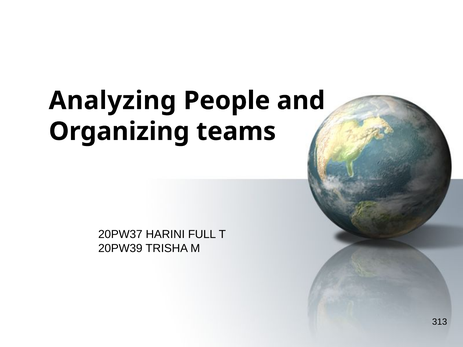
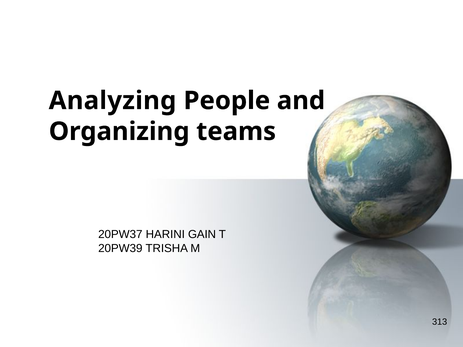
FULL: FULL -> GAIN (202, 235)
